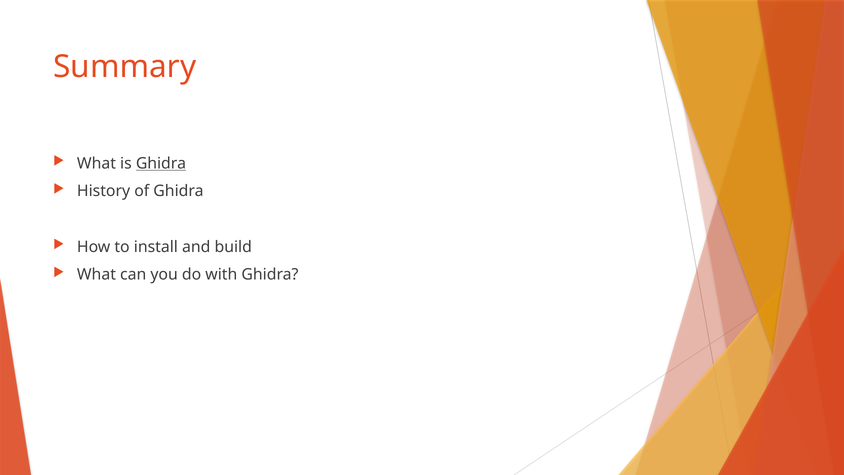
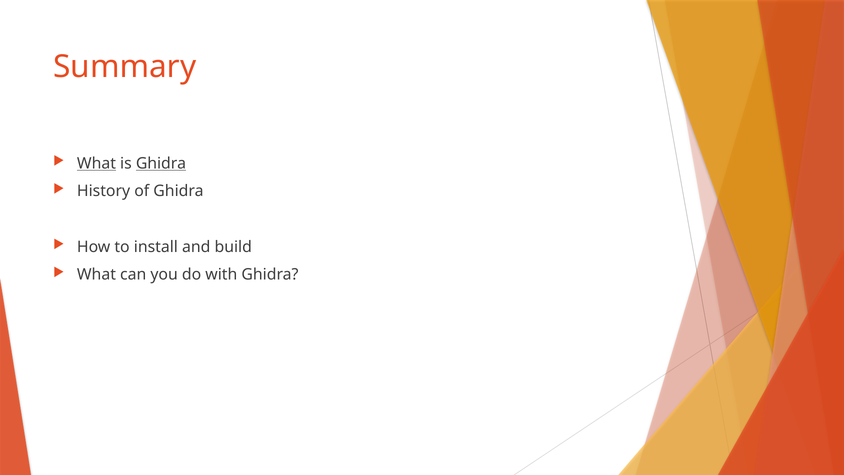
What underline: none -> present (96, 163)
